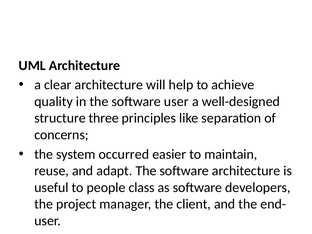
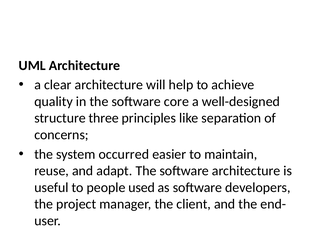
software user: user -> core (176, 102)
class: class -> used (142, 188)
